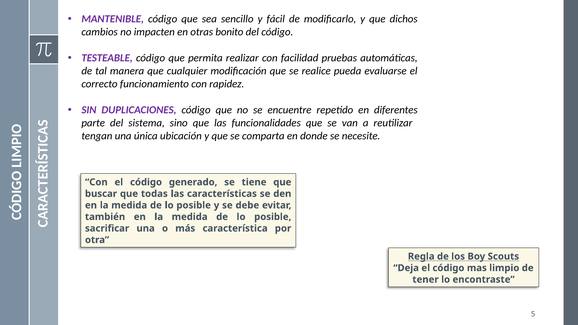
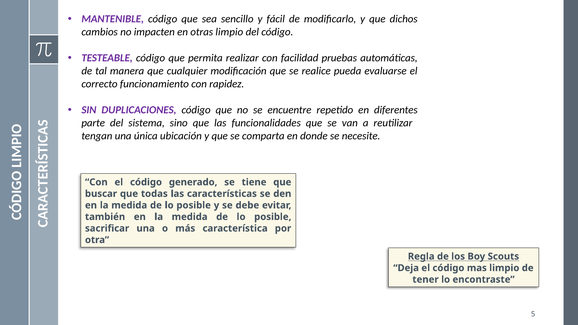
otras bonito: bonito -> limpio (229, 32)
